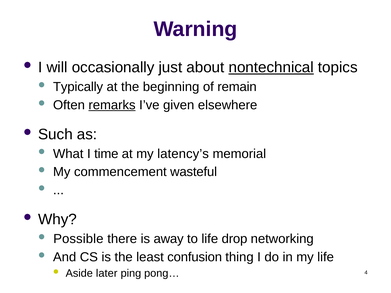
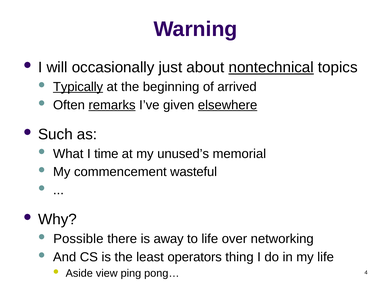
Typically underline: none -> present (78, 87)
remain: remain -> arrived (237, 87)
elsewhere underline: none -> present (228, 105)
latency’s: latency’s -> unused’s (183, 154)
drop: drop -> over (234, 239)
confusion: confusion -> operators (195, 257)
later: later -> view (107, 274)
